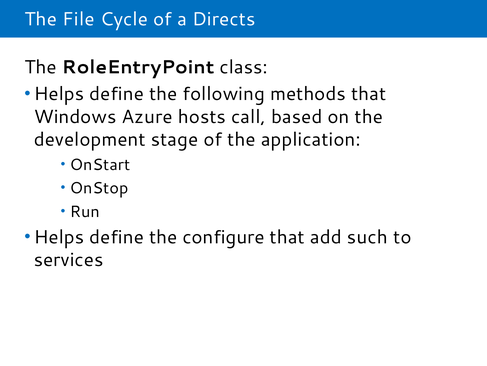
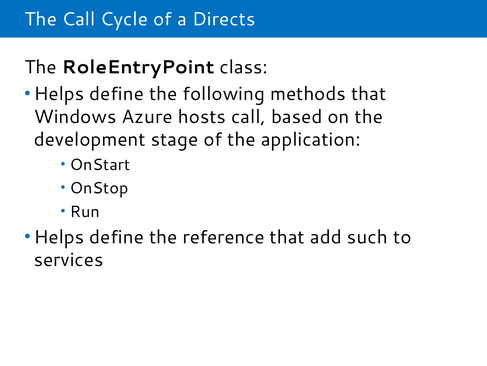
The File: File -> Call (79, 19)
configure: configure -> reference (224, 237)
